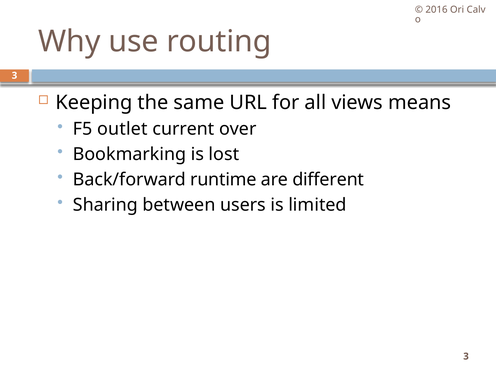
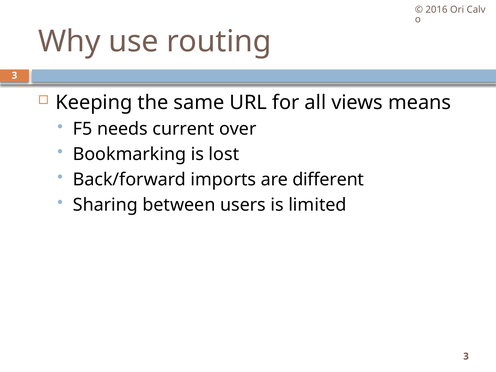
outlet: outlet -> needs (122, 129)
runtime: runtime -> imports (223, 180)
